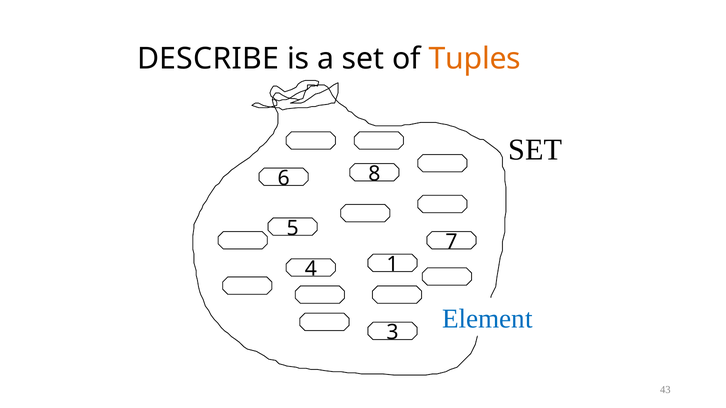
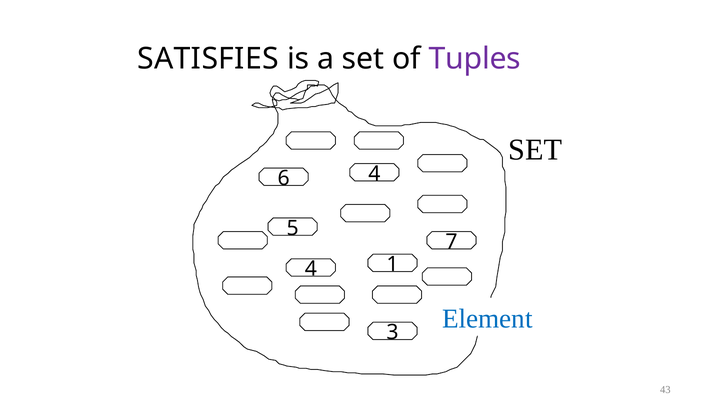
DESCRIBE: DESCRIBE -> SATISFIES (208, 59)
Tuples colour: orange -> purple (475, 59)
6 8: 8 -> 4 (374, 174)
